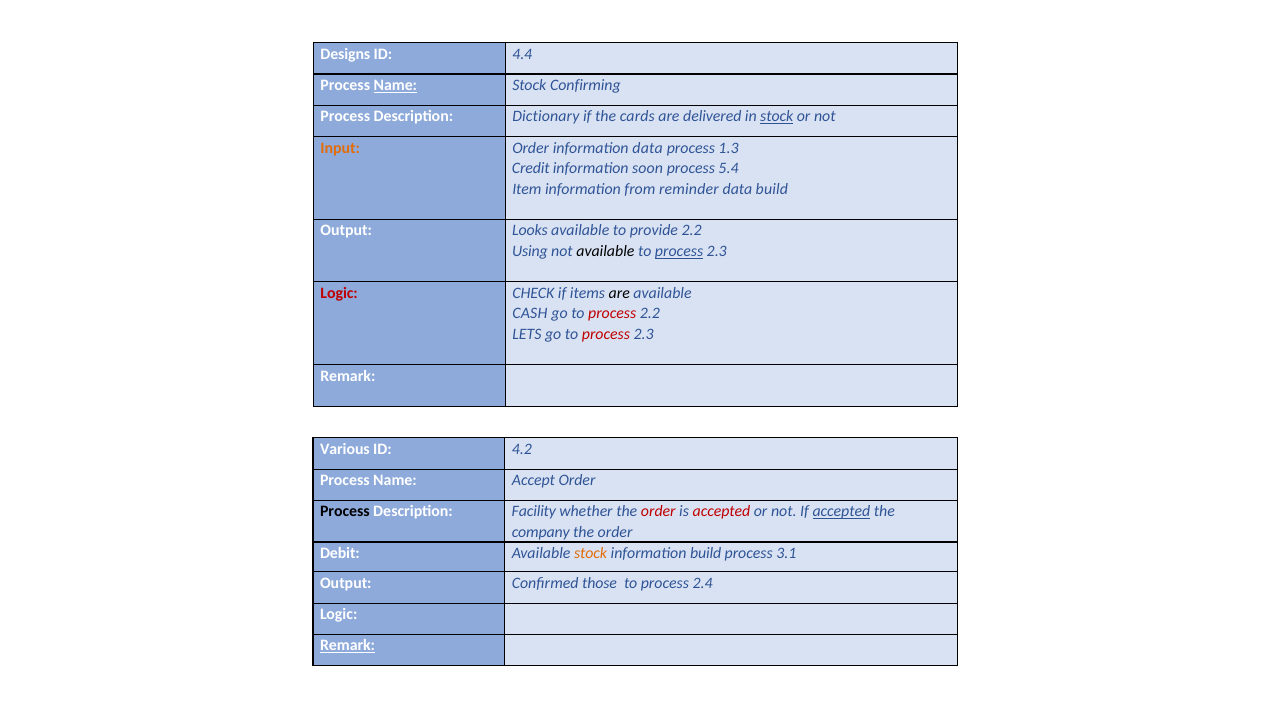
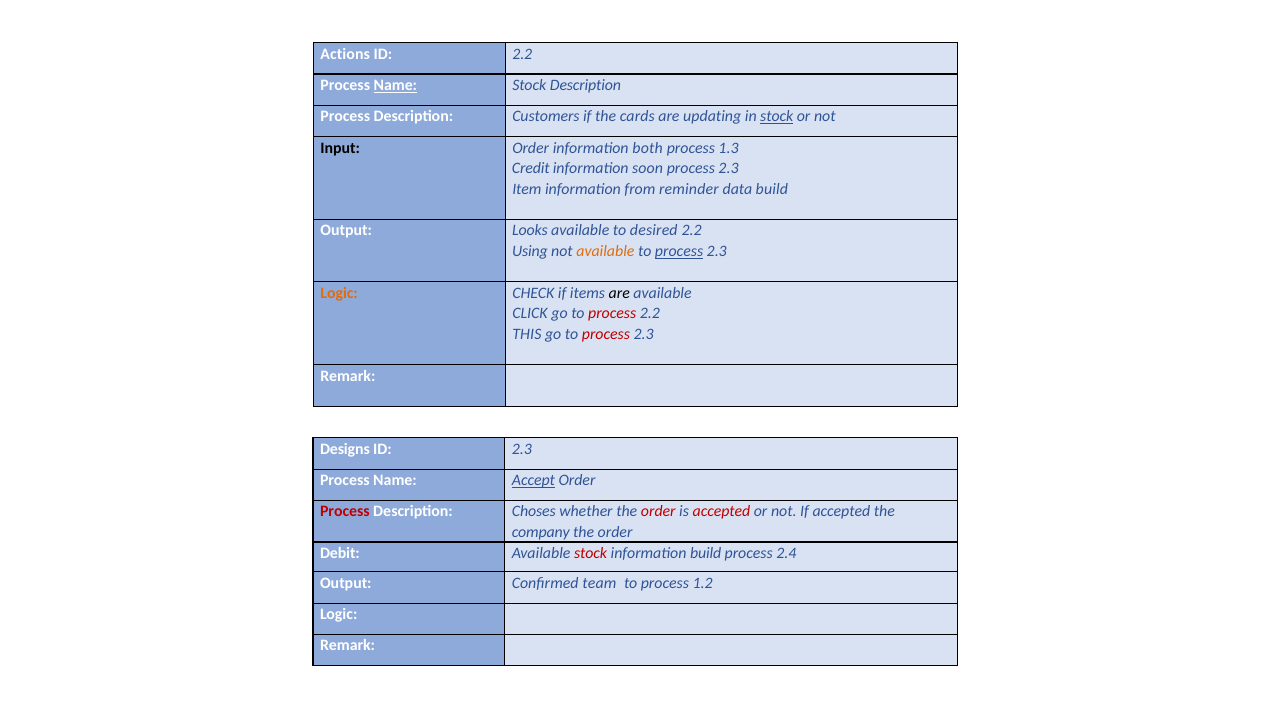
Designs: Designs -> Actions (345, 54)
ID 4.4: 4.4 -> 2.2 (522, 54)
Stock Confirming: Confirming -> Description (585, 85)
Dictionary: Dictionary -> Customers (546, 116)
delivered: delivered -> updating (712, 116)
Input colour: orange -> black (340, 148)
information data: data -> both (648, 148)
5.4: 5.4 -> 2.3 (729, 168)
provide: provide -> desired (654, 231)
available colour: black -> orange (605, 251)
Logic colour: red -> orange (339, 293)
CASH: CASH -> CLICK (530, 314)
LETS: LETS -> THIS (527, 334)
Various: Various -> Designs (345, 449)
ID 4.2: 4.2 -> 2.3 (522, 449)
Accept underline: none -> present (533, 480)
Process colour: black -> red (345, 512)
Facility: Facility -> Choses (534, 512)
accepted underline: present -> none (841, 512)
stock colour: orange -> red (591, 553)
3.1: 3.1 -> 2.4 (786, 553)
those: those -> team (599, 583)
2.4: 2.4 -> 1.2 (703, 583)
Remark underline: present -> none (348, 646)
